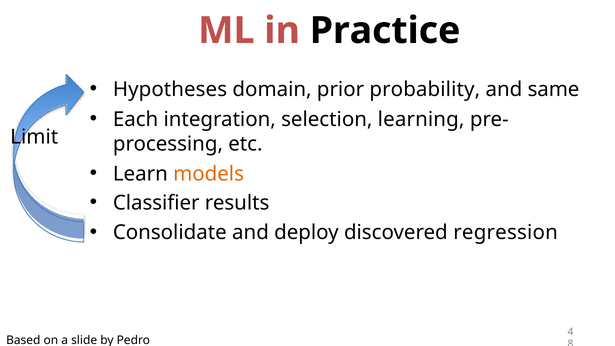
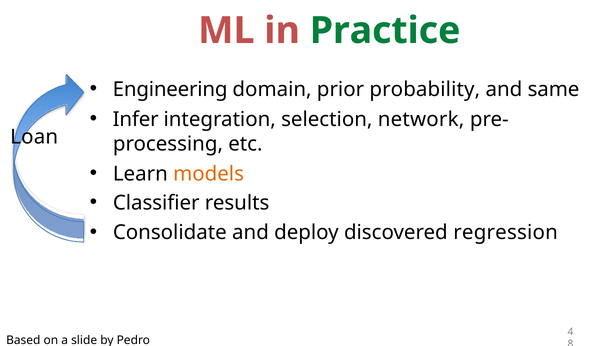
Practice colour: black -> green (385, 31)
Hypotheses: Hypotheses -> Engineering (170, 89)
Each: Each -> Infer (136, 119)
learning: learning -> network (421, 119)
Limit: Limit -> Loan (34, 137)
